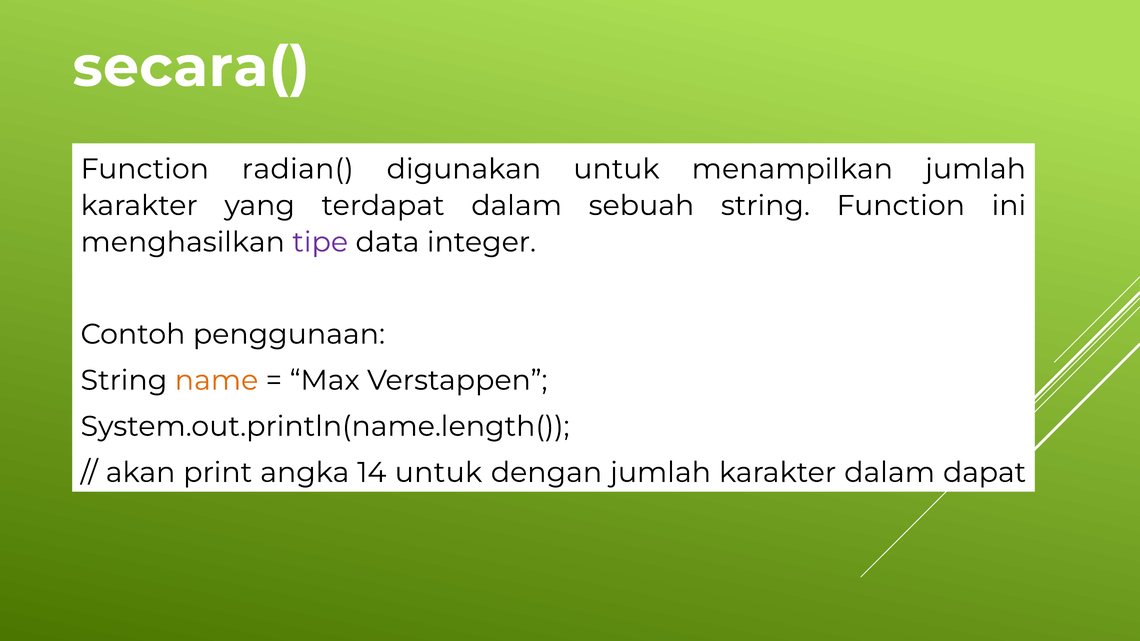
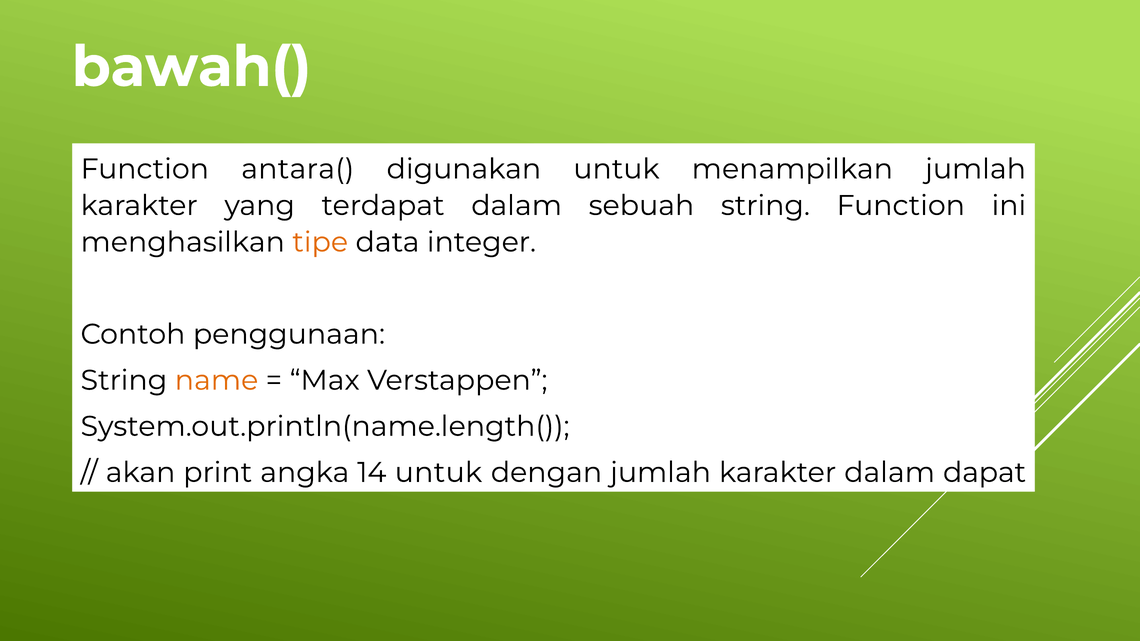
secara(: secara( -> bawah( (192, 67)
radian(: radian( -> antara( (298, 169)
tipe colour: purple -> orange (320, 242)
